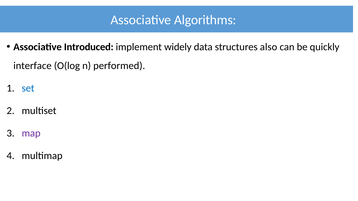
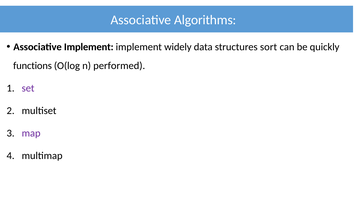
Associative Introduced: Introduced -> Implement (89, 47)
also: also -> sort (269, 47)
interface: interface -> functions (33, 66)
set colour: blue -> purple (28, 88)
